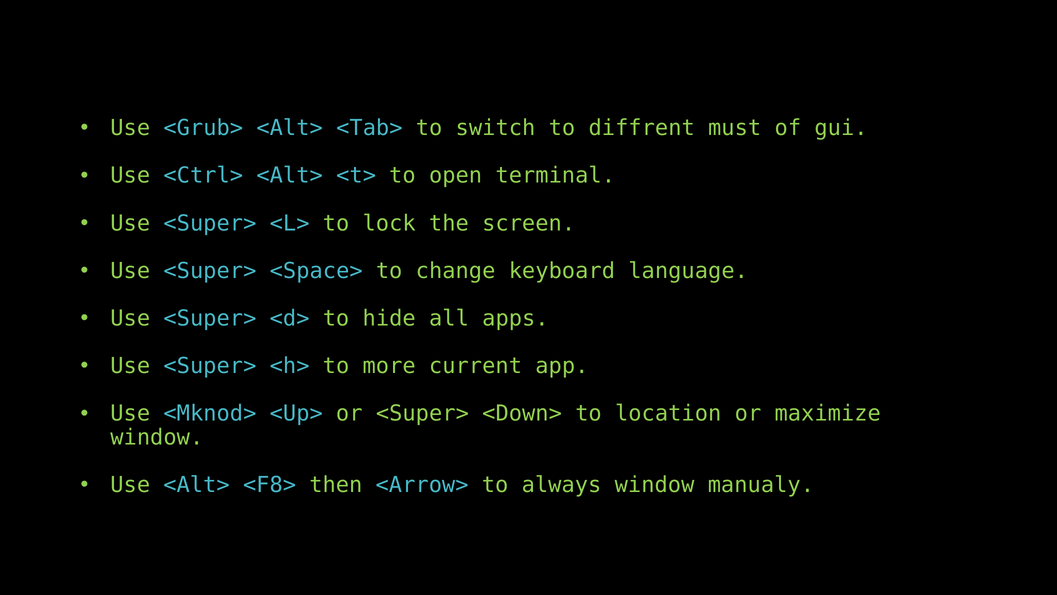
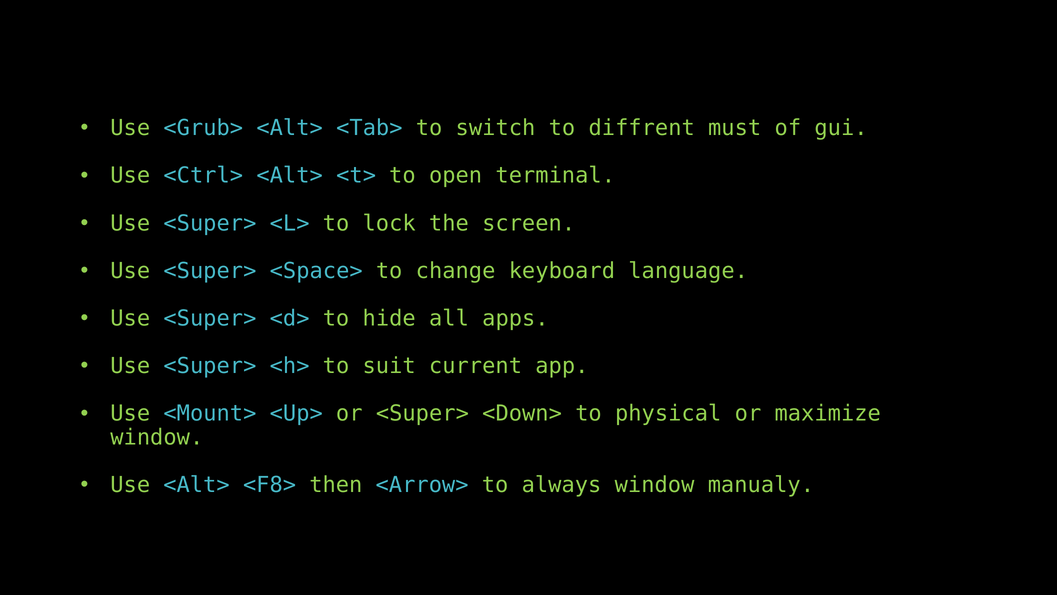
more: more -> suit (389, 366)
<Mknod>: <Mknod> -> <Mount> (210, 413)
location: location -> physical (668, 413)
